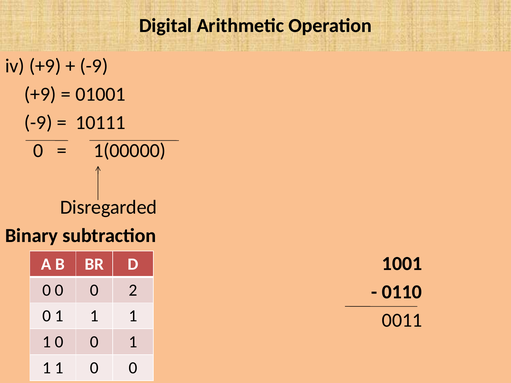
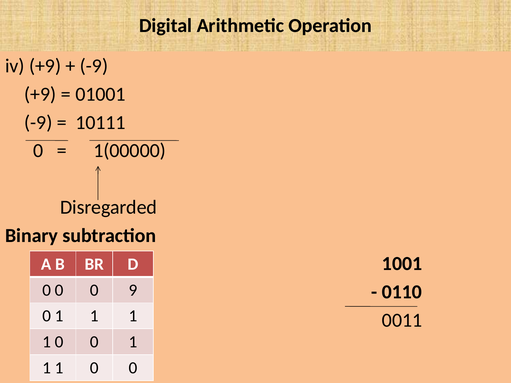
2: 2 -> 9 (133, 290)
